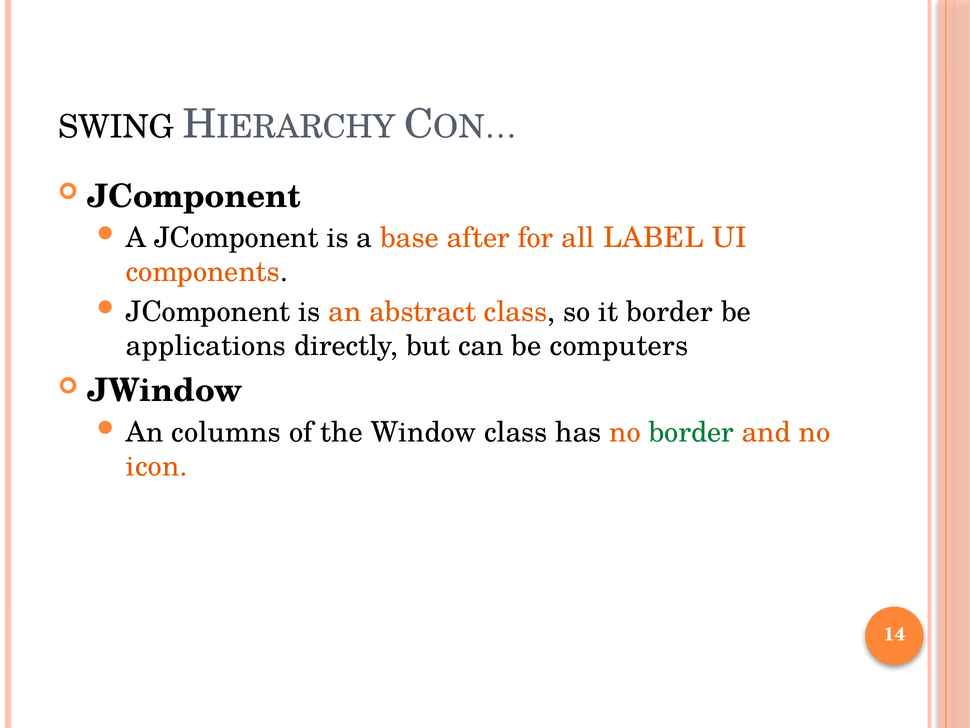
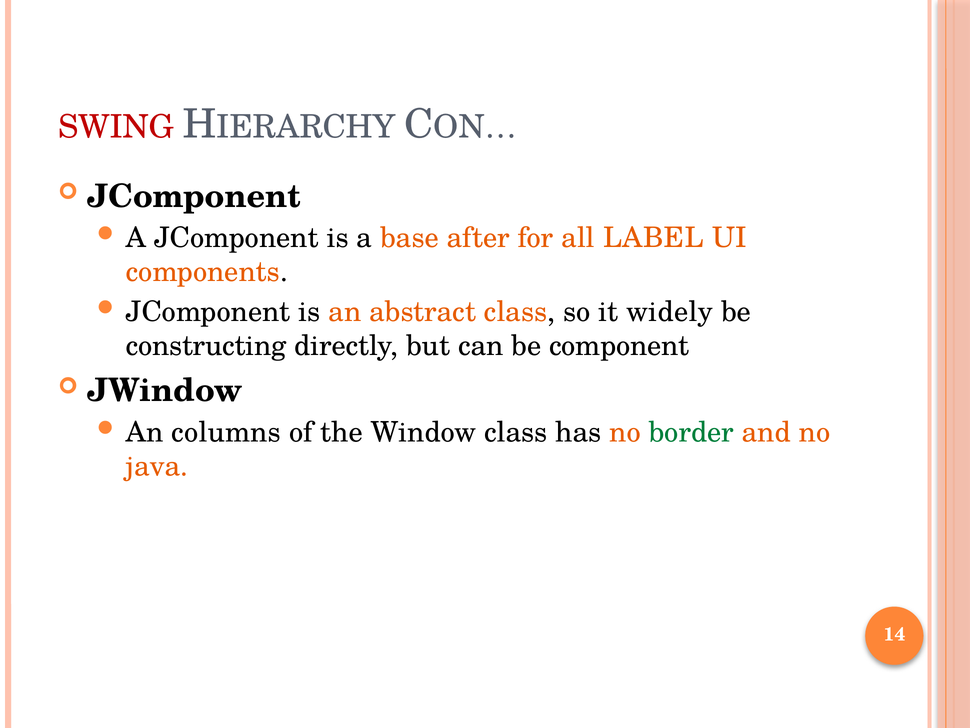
SWING colour: black -> red (116, 127)
it border: border -> widely (669, 311)
applications: applications -> constructing (206, 345)
computers: computers -> component (619, 345)
icon: icon -> java (157, 466)
